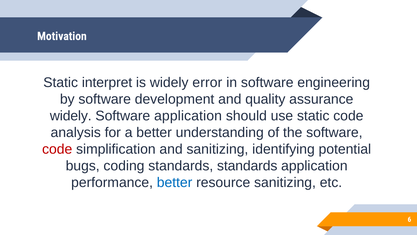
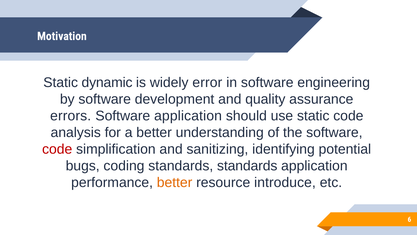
interpret: interpret -> dynamic (107, 82)
widely: widely -> errors (71, 116)
better colour: blue -> orange (175, 182)
resource sanitizing: sanitizing -> introduce (285, 182)
